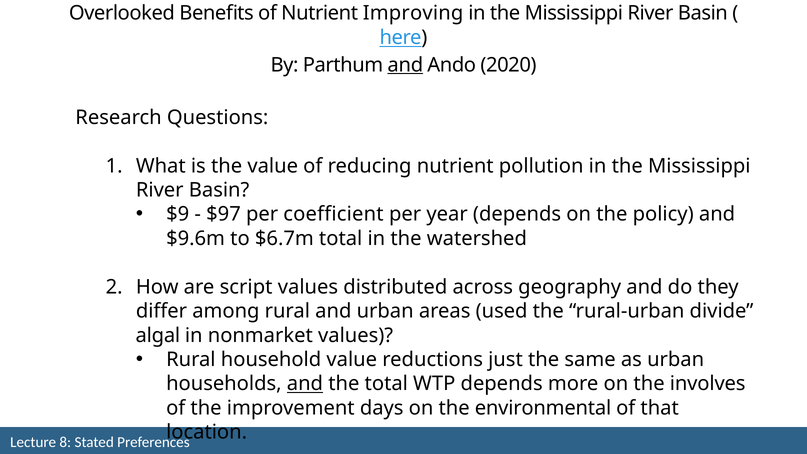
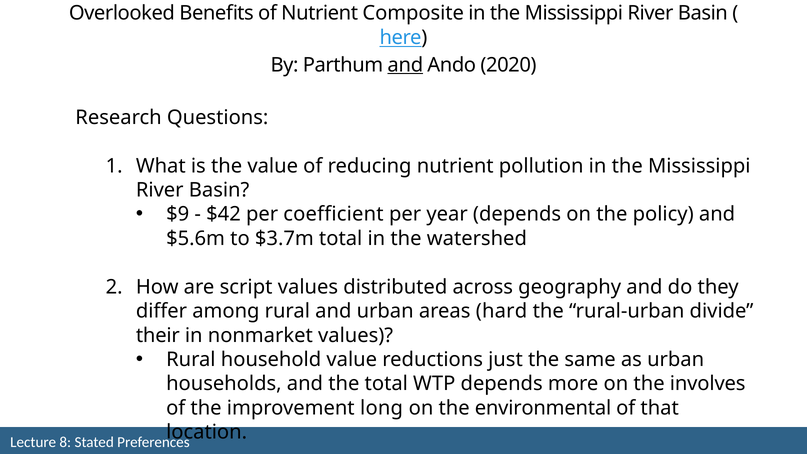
Improving: Improving -> Composite (413, 13)
$97: $97 -> $42 (224, 214)
$9.6m: $9.6m -> $5.6m (196, 239)
$6.7m: $6.7m -> $3.7m (284, 239)
used: used -> hard (501, 311)
algal: algal -> their (158, 335)
and underline: present -> none (305, 384)
days: days -> long (382, 408)
